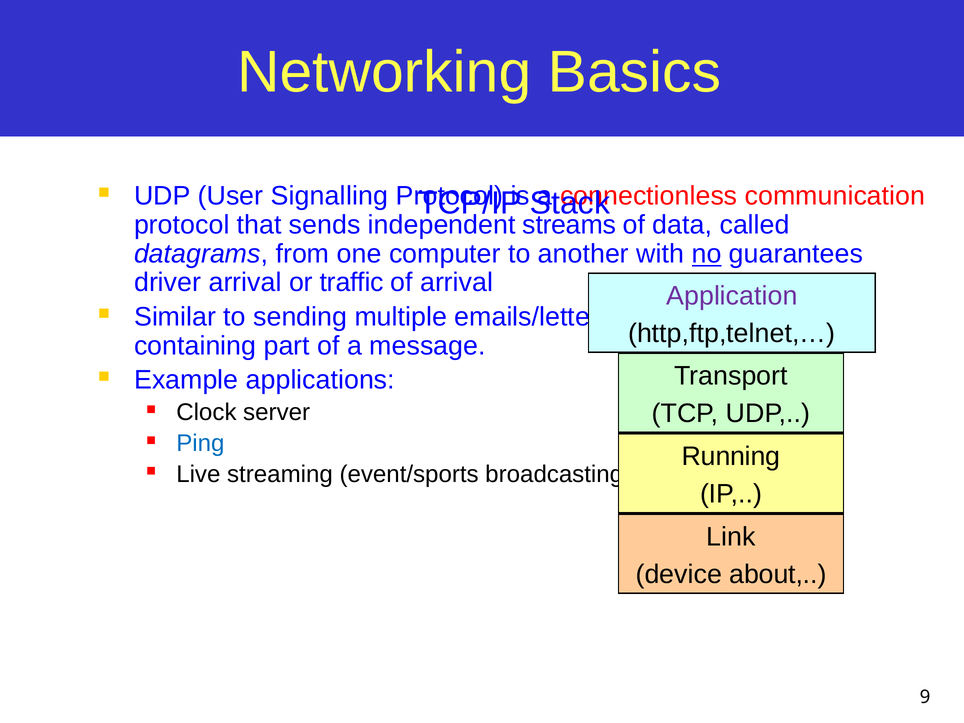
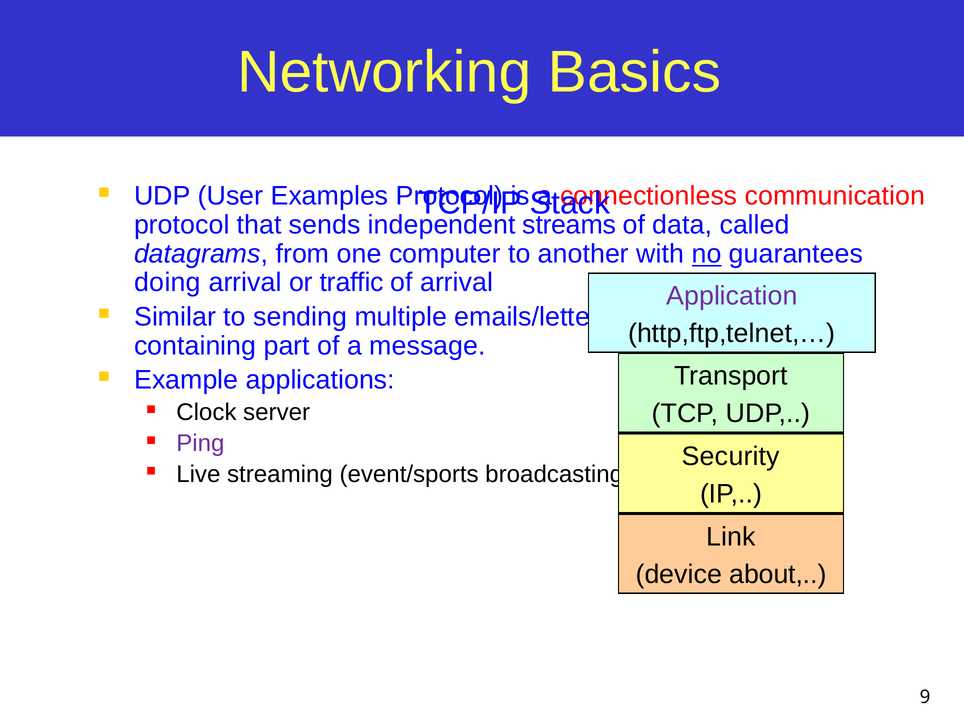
Signalling: Signalling -> Examples (330, 196)
driver: driver -> doing (168, 283)
Ping colour: blue -> purple (200, 443)
Running: Running -> Security (731, 456)
